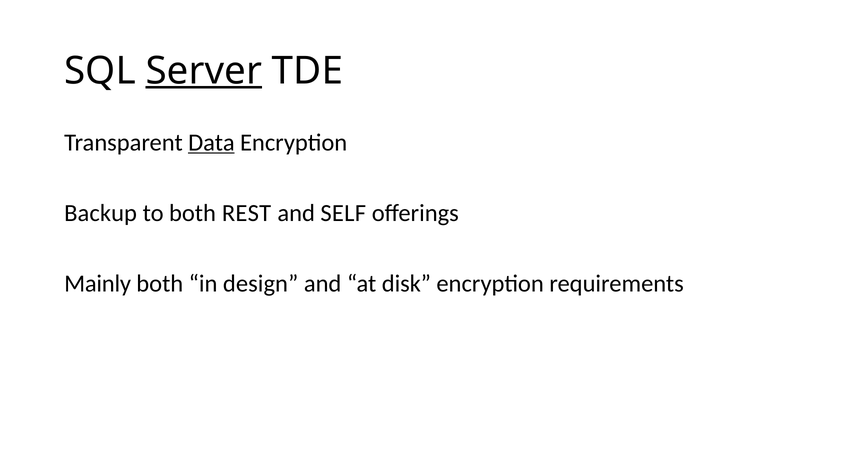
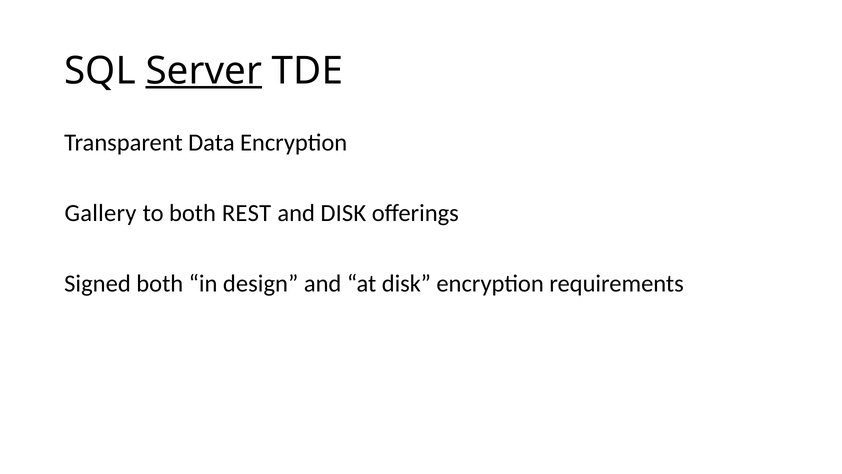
Data underline: present -> none (211, 142)
Backup: Backup -> Gallery (101, 213)
and SELF: SELF -> DISK (343, 213)
Mainly: Mainly -> Signed (97, 283)
